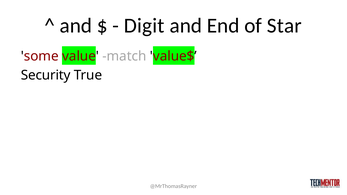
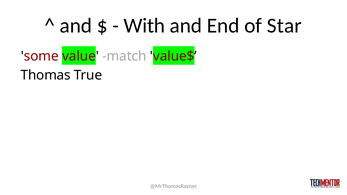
Digit: Digit -> With (144, 26)
Security: Security -> Thomas (46, 75)
